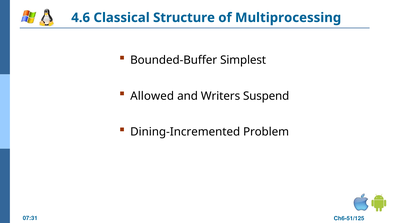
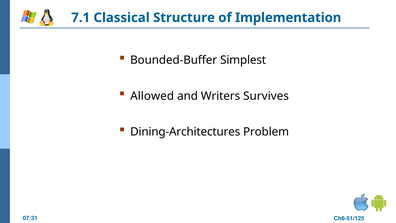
4.6: 4.6 -> 7.1 (81, 18)
Multiprocessing: Multiprocessing -> Implementation (288, 18)
Suspend: Suspend -> Survives (266, 96)
Dining-Incremented: Dining-Incremented -> Dining-Architectures (185, 132)
